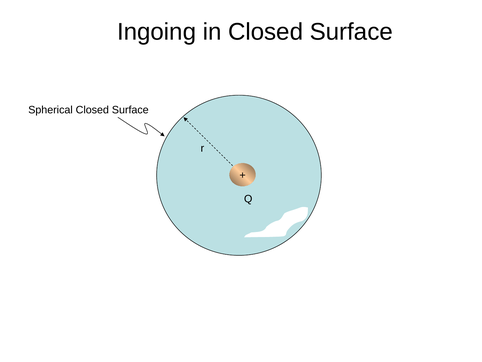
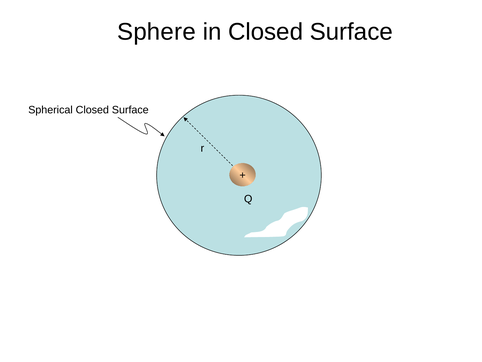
Ingoing: Ingoing -> Sphere (156, 32)
